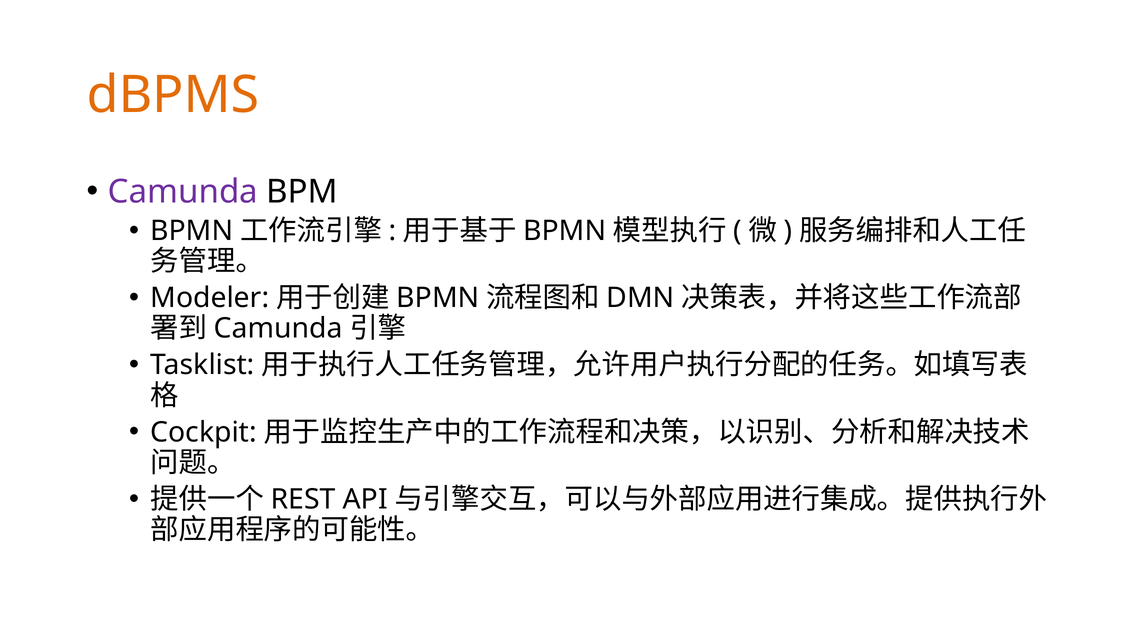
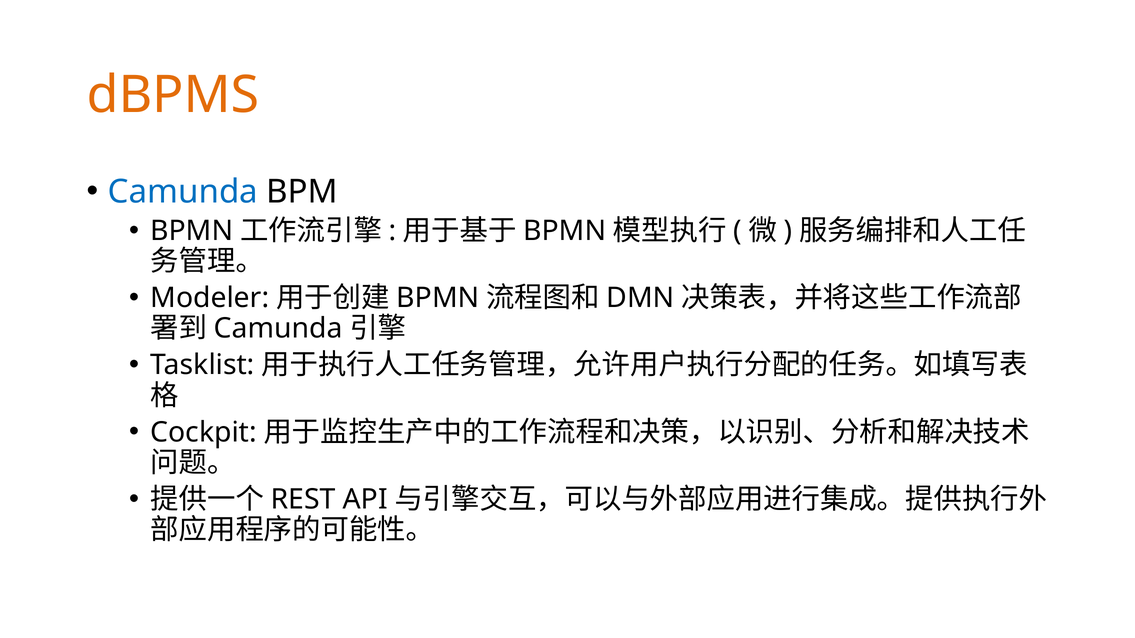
Camunda colour: purple -> blue (183, 192)
